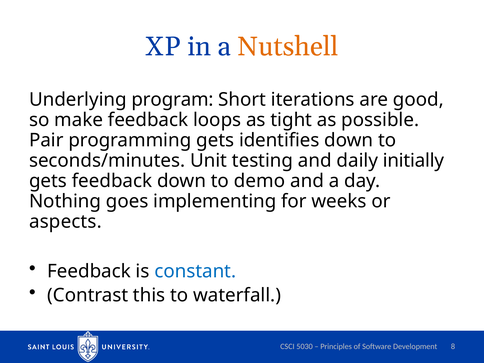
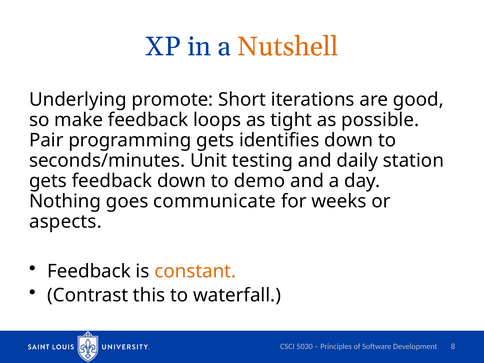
program: program -> promote (172, 100)
initially: initially -> station (413, 161)
implementing: implementing -> communicate (215, 201)
constant colour: blue -> orange (195, 271)
